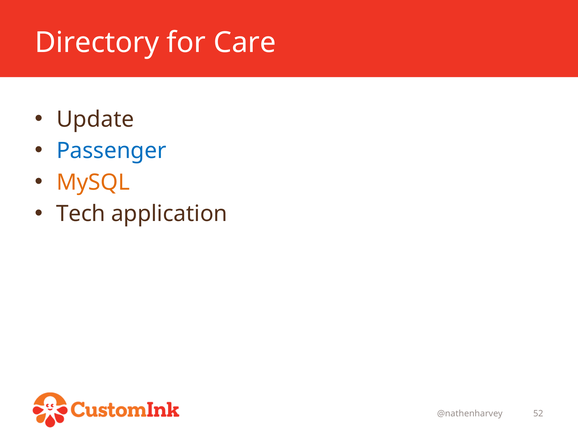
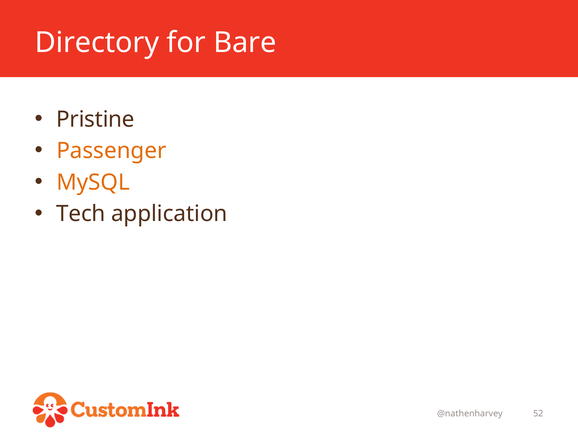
Care: Care -> Bare (245, 42)
Update: Update -> Pristine (95, 119)
Passenger colour: blue -> orange (111, 151)
